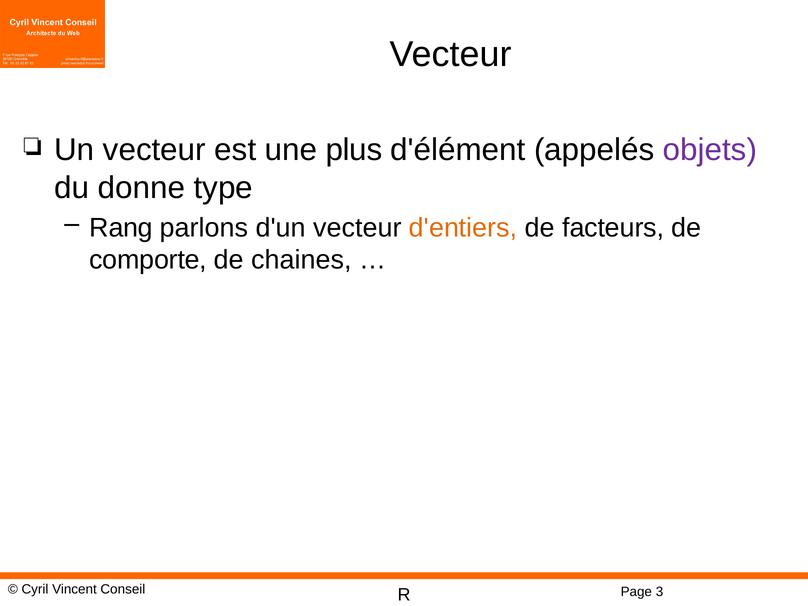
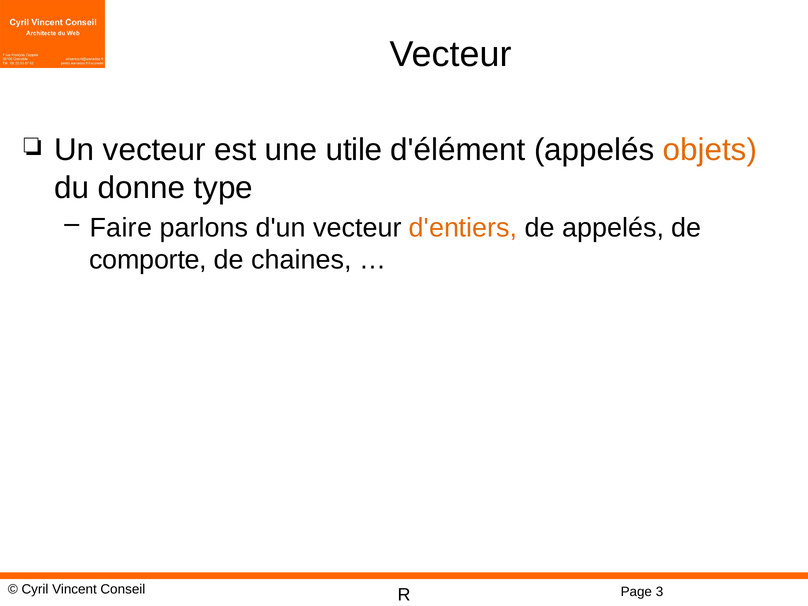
plus: plus -> utile (354, 150)
objets colour: purple -> orange (710, 150)
Rang: Rang -> Faire (121, 228)
de facteurs: facteurs -> appelés (613, 228)
